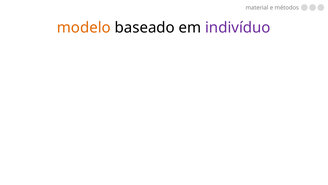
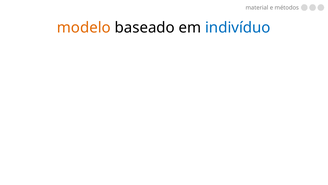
indivíduo colour: purple -> blue (238, 28)
